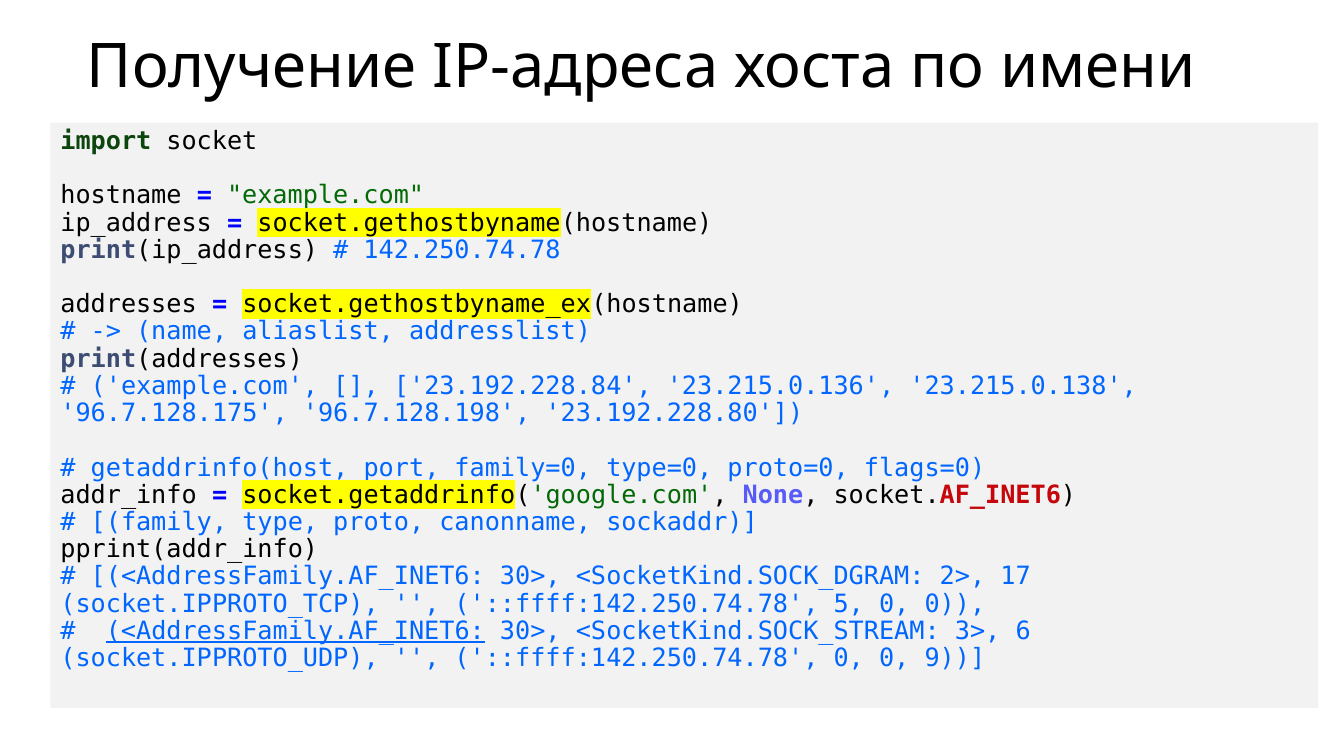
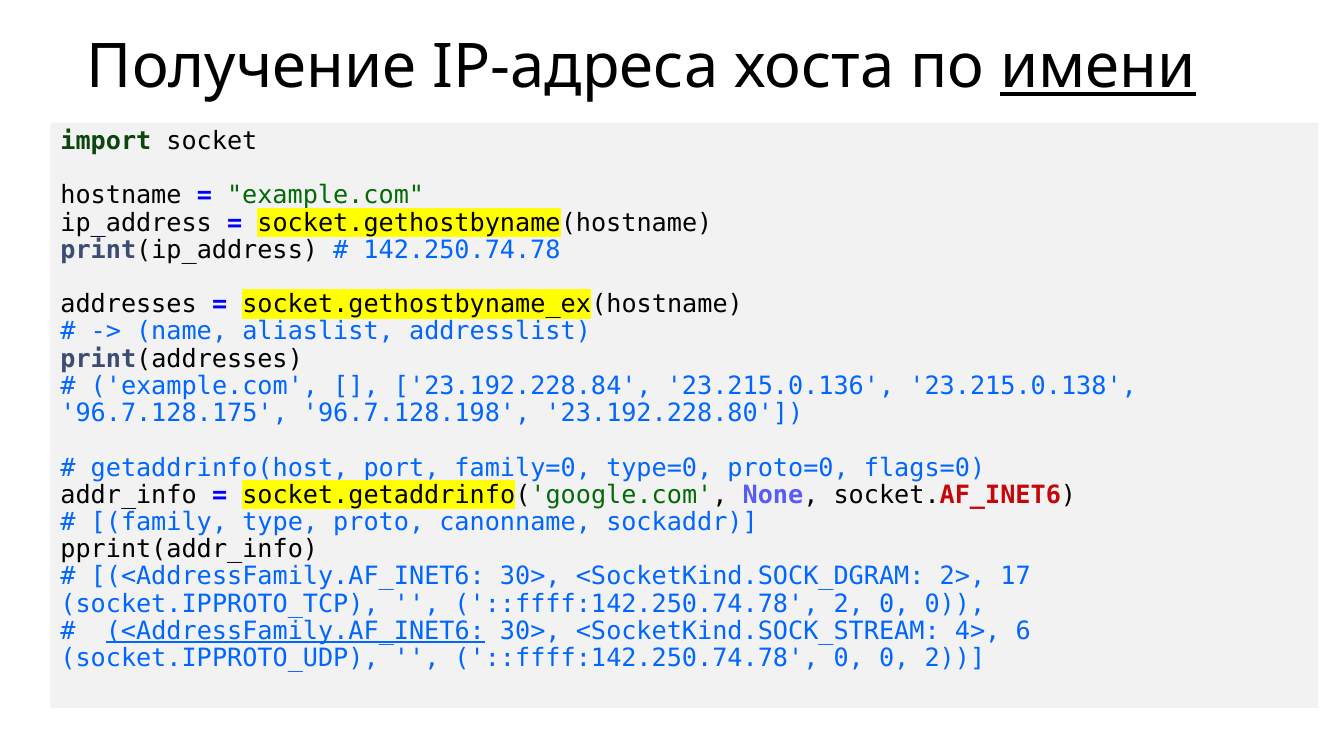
имени underline: none -> present (1098, 68)
::ffff:142.250.74.78 5: 5 -> 2 (849, 604)
3>: 3> -> 4> (978, 631)
0 9: 9 -> 2 (955, 658)
